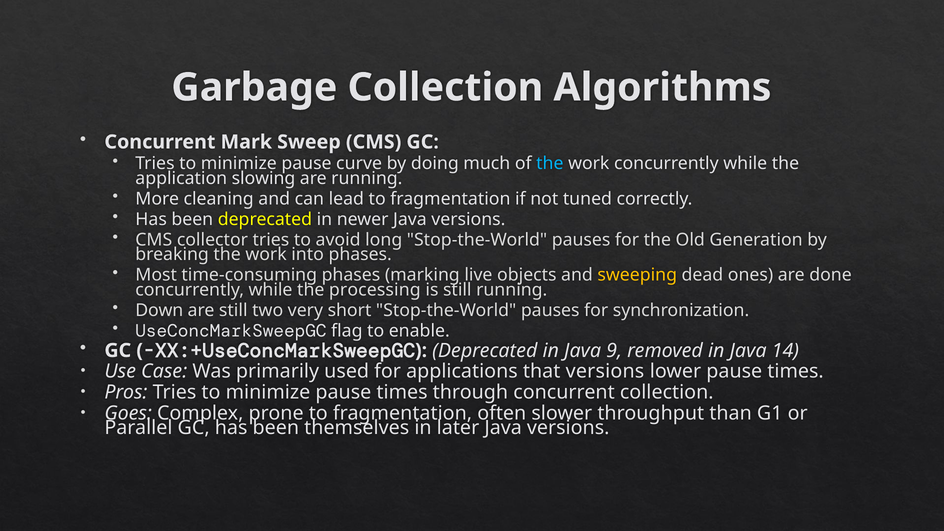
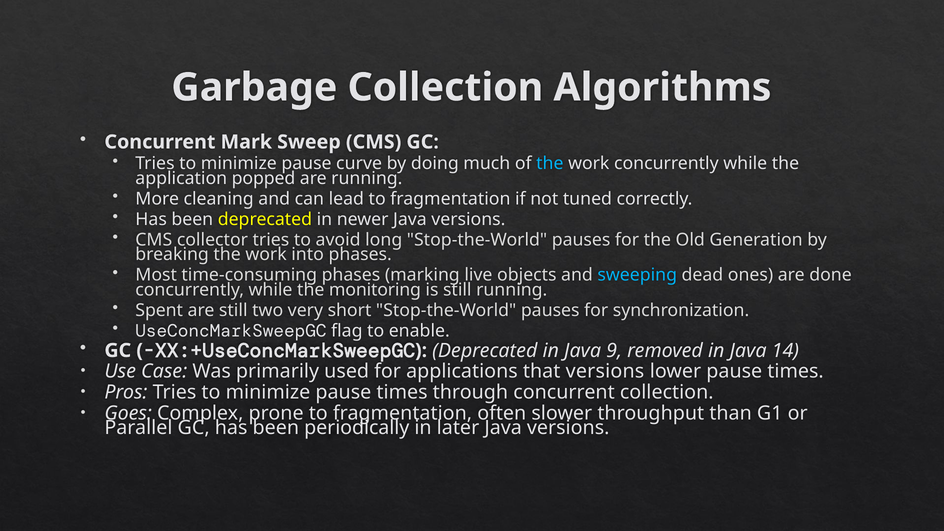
slowing: slowing -> popped (264, 178)
sweeping colour: yellow -> light blue (637, 275)
processing: processing -> monitoring (375, 290)
Down: Down -> Spent (159, 310)
themselves: themselves -> periodically (357, 428)
